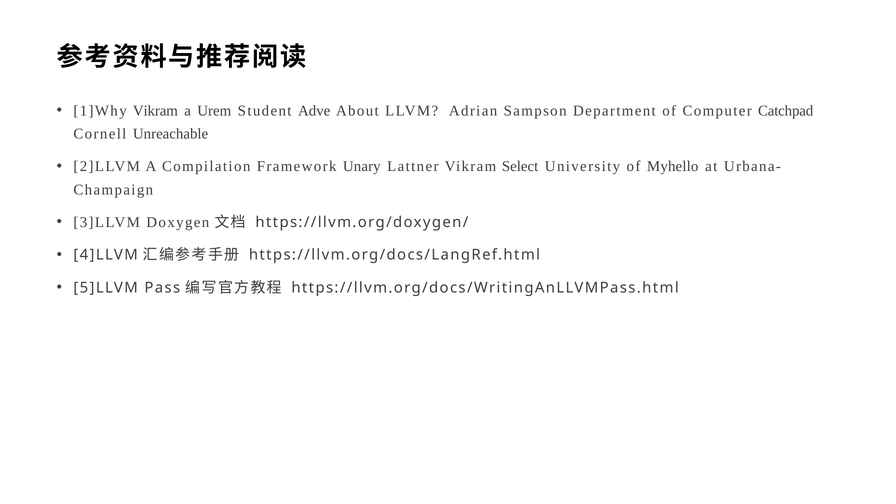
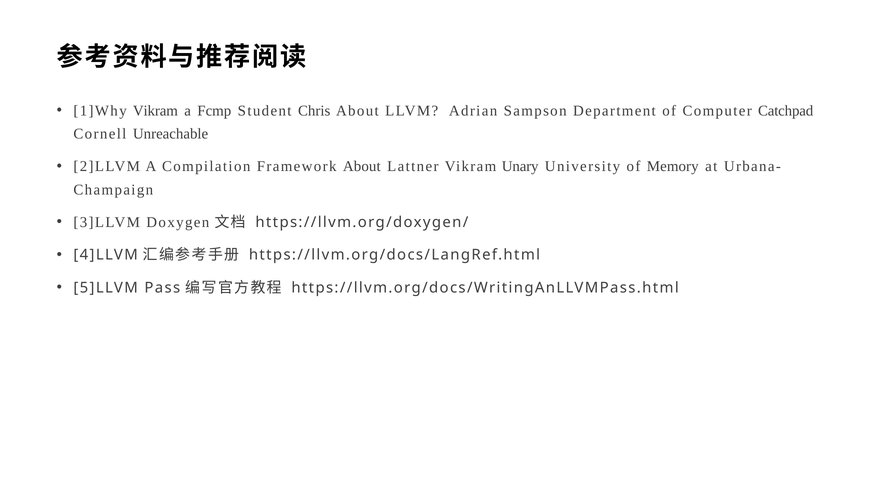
Urem: Urem -> Fcmp (214, 111)
Adve: Adve -> Chris (314, 111)
Framework Unary: Unary -> About (362, 167)
Select: Select -> Unary (520, 167)
Myhello: Myhello -> Memory (673, 167)
